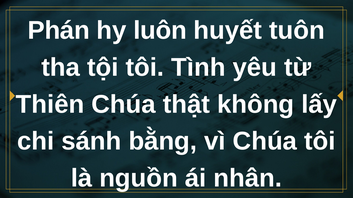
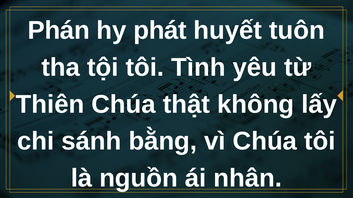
luôn: luôn -> phát (160, 31)
